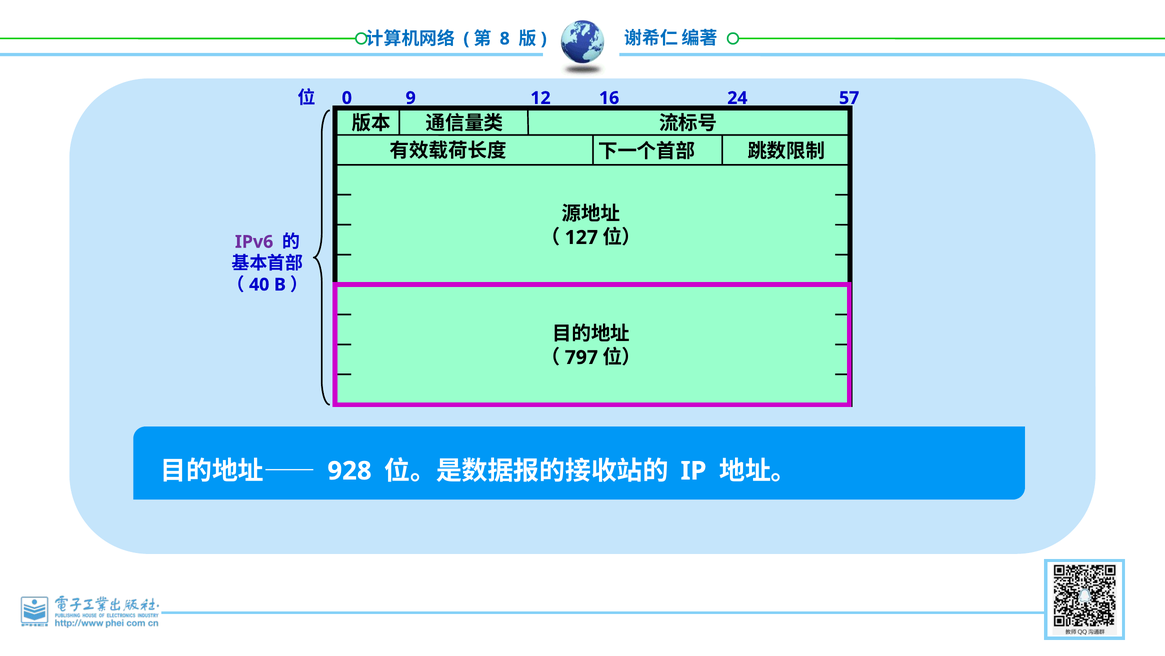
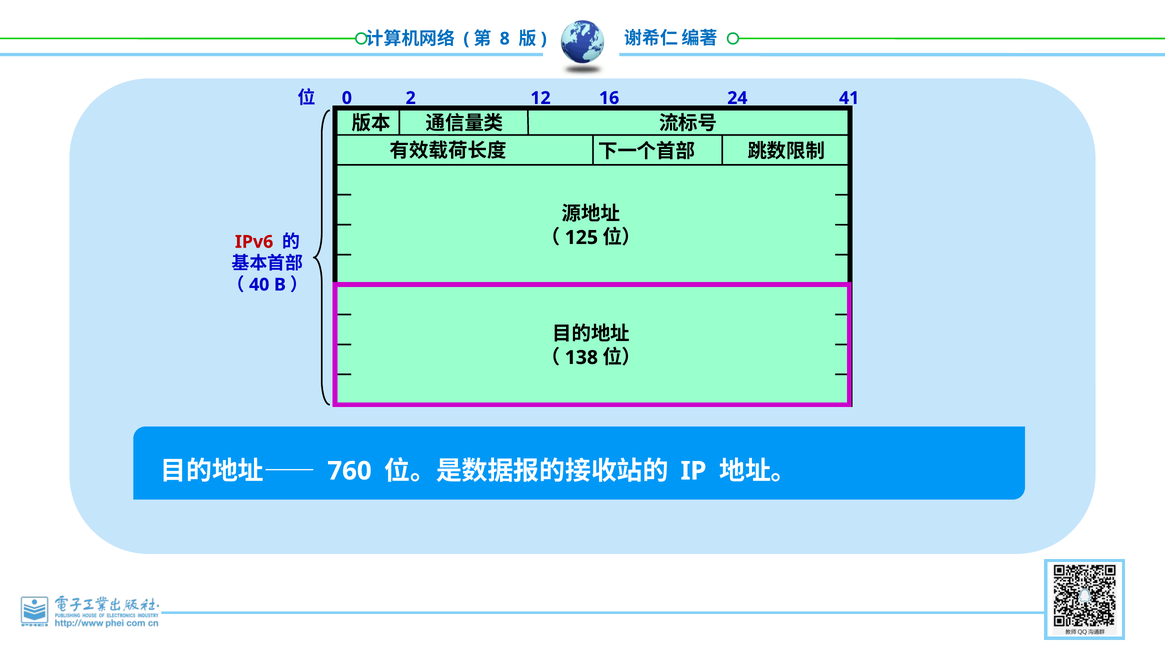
9: 9 -> 2 (411, 98)
57: 57 -> 41 (849, 98)
127: 127 -> 125 (581, 237)
IPv6 colour: purple -> red (254, 242)
797: 797 -> 138 (581, 357)
928: 928 -> 760 (350, 470)
